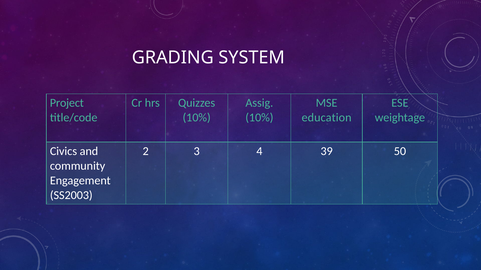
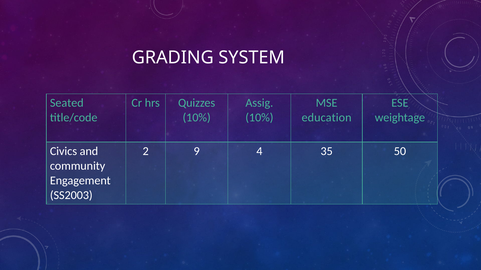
Project: Project -> Seated (67, 103)
3: 3 -> 9 (197, 152)
39: 39 -> 35 (327, 152)
